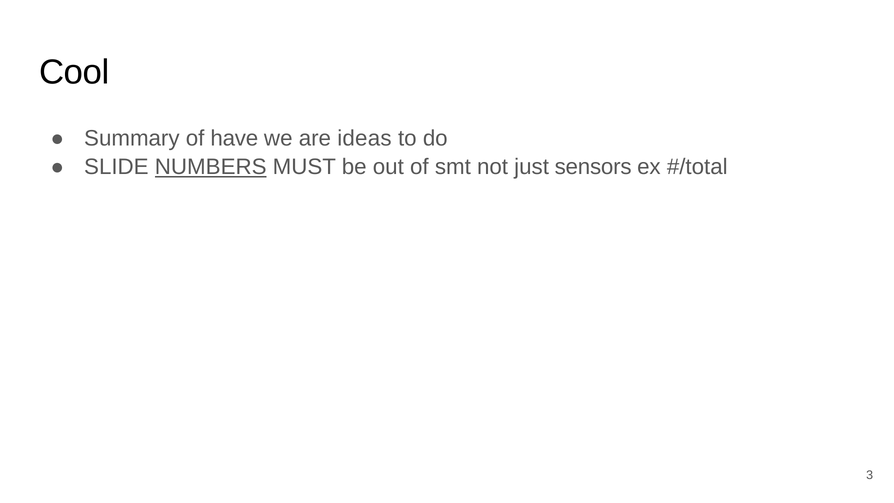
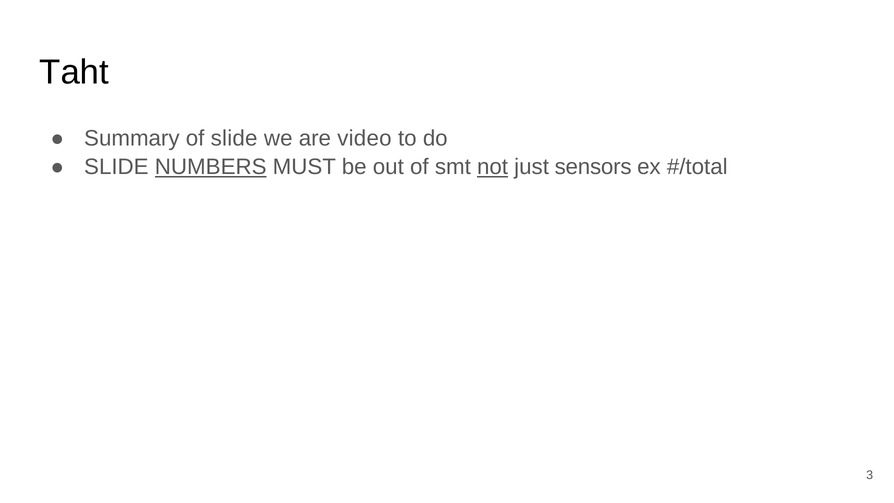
Cool: Cool -> Taht (74, 72)
of have: have -> slide (234, 138)
ideas: ideas -> video (364, 138)
not underline: none -> present (493, 167)
